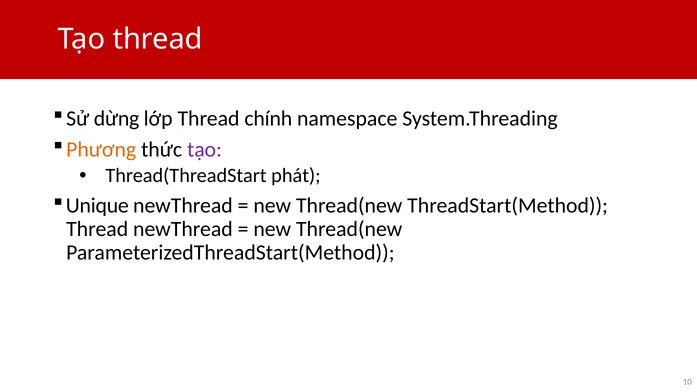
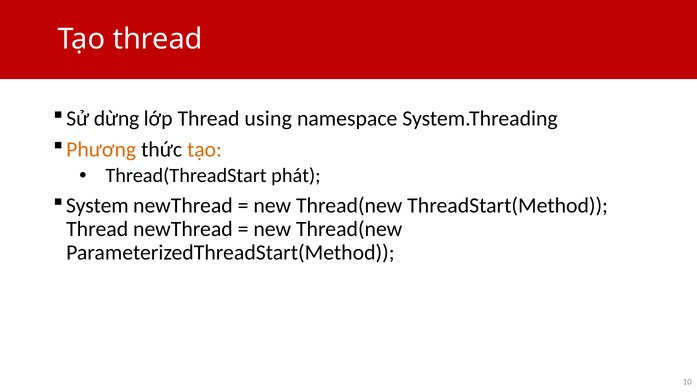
chính: chính -> using (268, 119)
tạo colour: purple -> orange (204, 149)
Unique: Unique -> System (97, 206)
